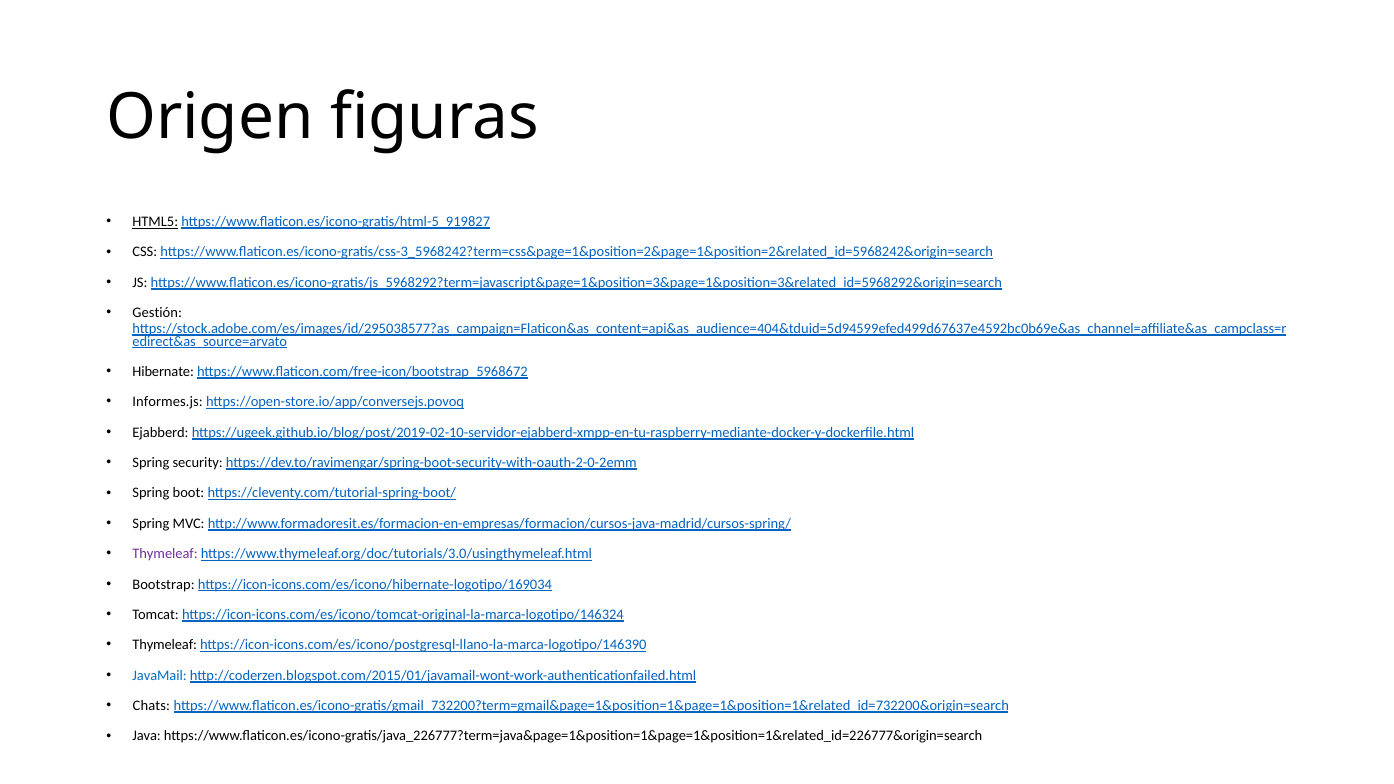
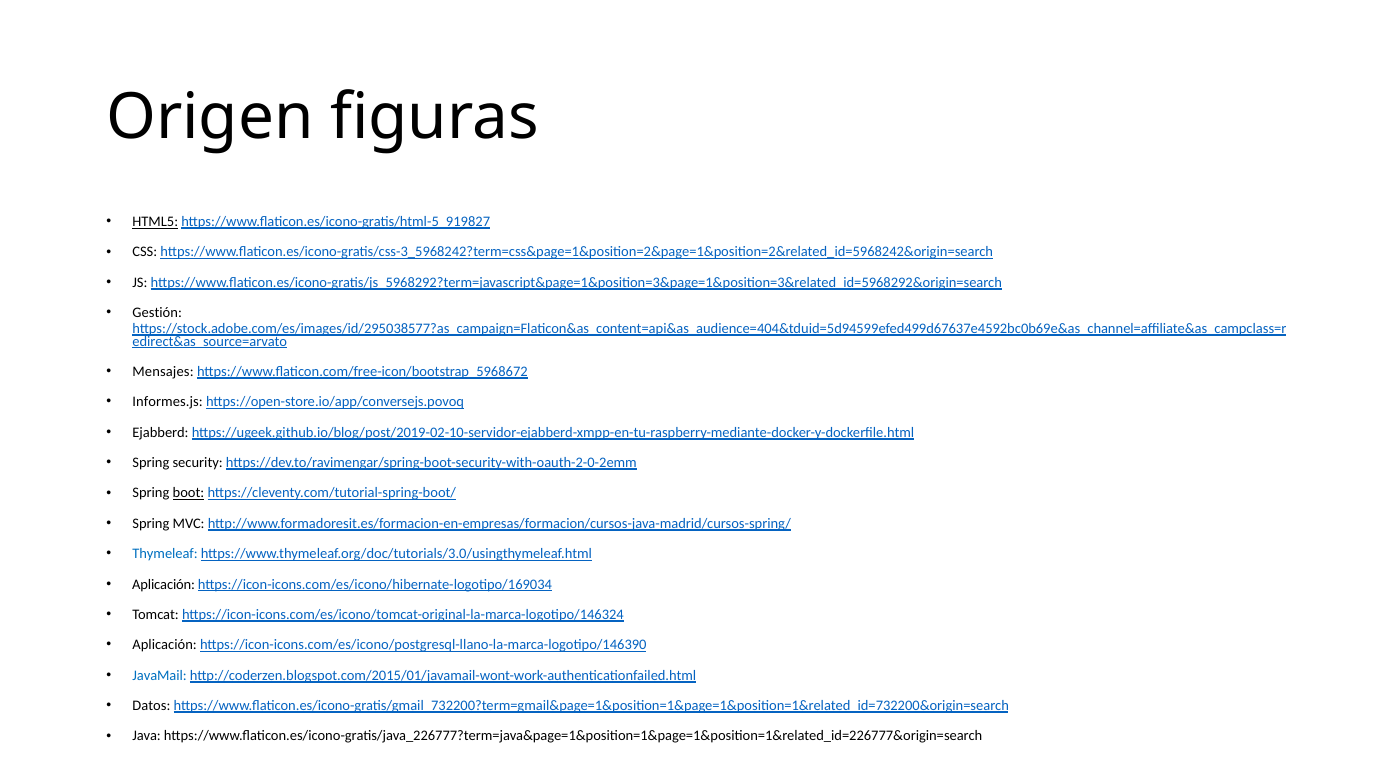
Hibernate: Hibernate -> Mensajes (163, 372)
boot underline: none -> present (188, 493)
Thymeleaf colour: purple -> blue (165, 554)
Bootstrap: Bootstrap -> Aplicación (164, 584)
Thymeleaf: Thymeleaf -> Aplicación (165, 645)
Chats: Chats -> Datos (151, 706)
